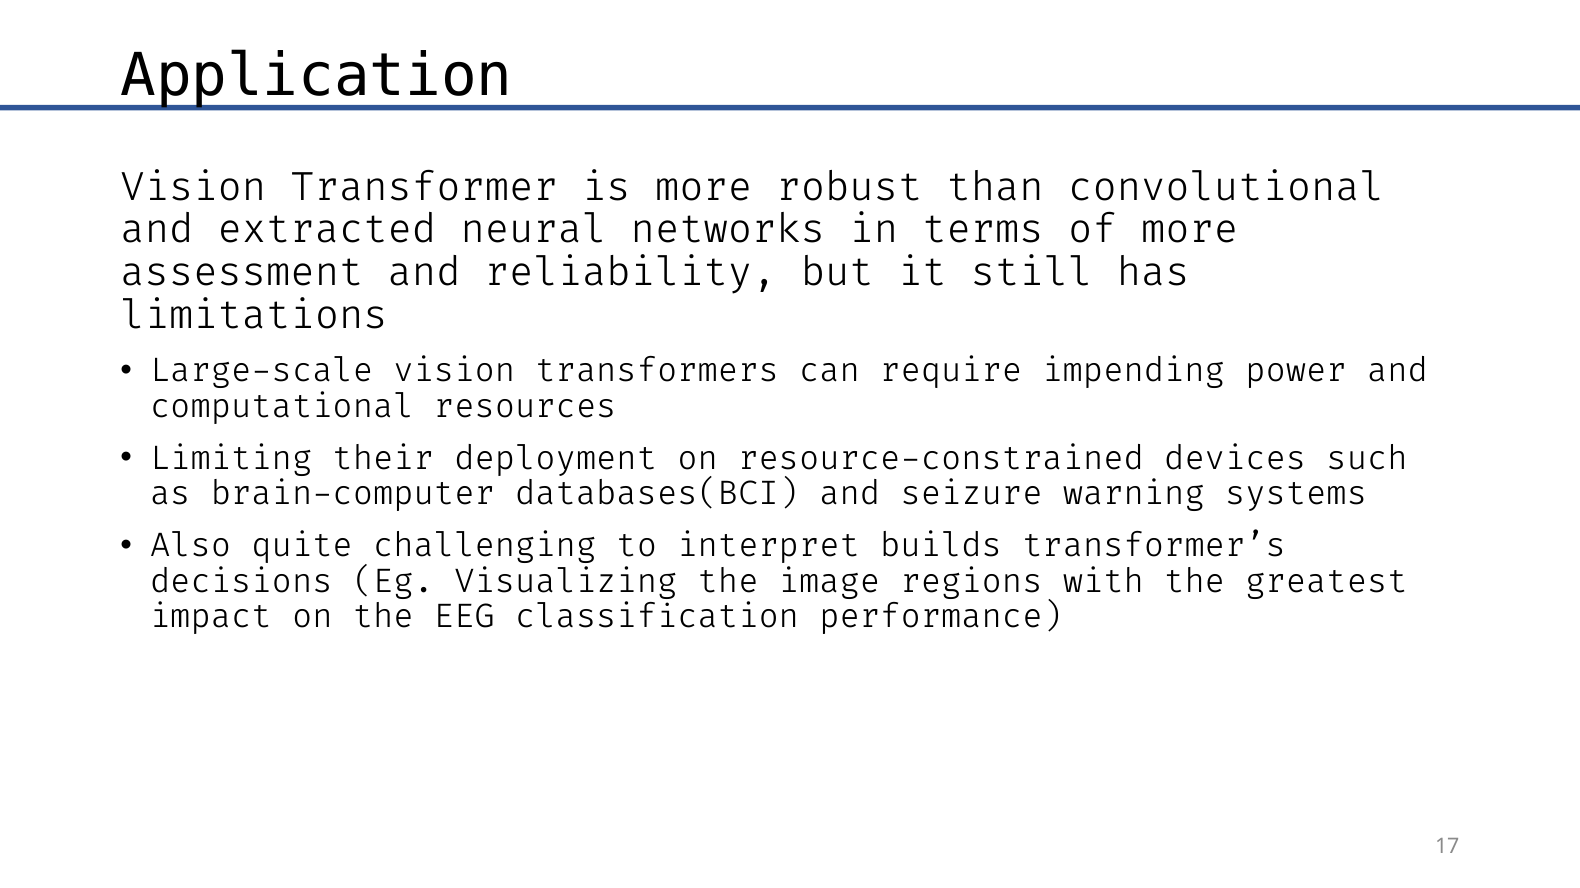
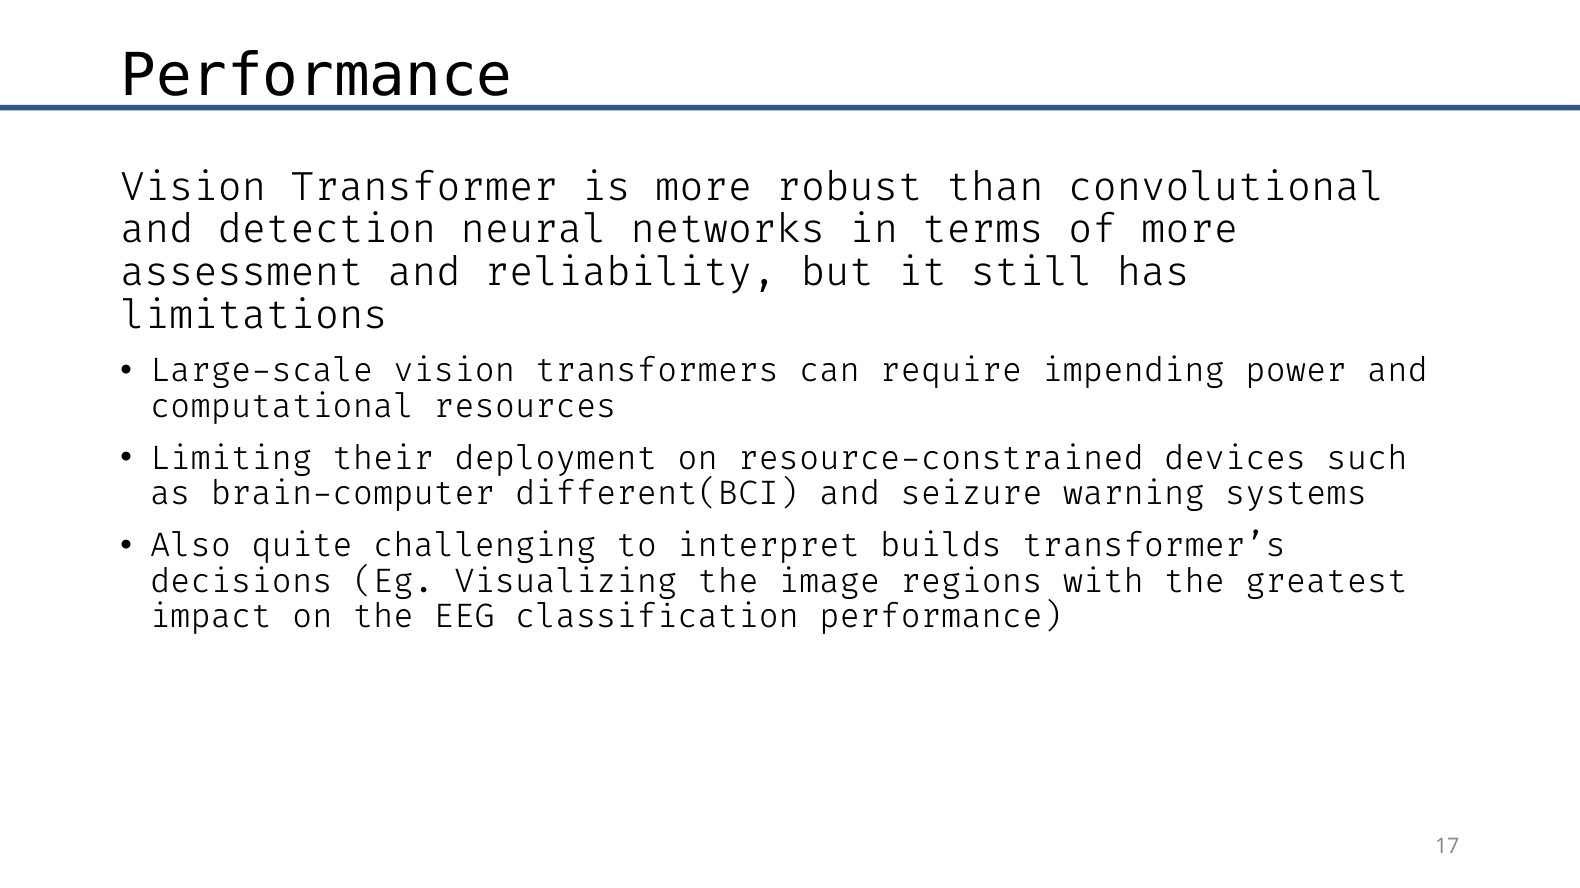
Application: Application -> Performance (316, 76)
extracted: extracted -> detection (327, 230)
databases(BCI: databases(BCI -> different(BCI (657, 494)
